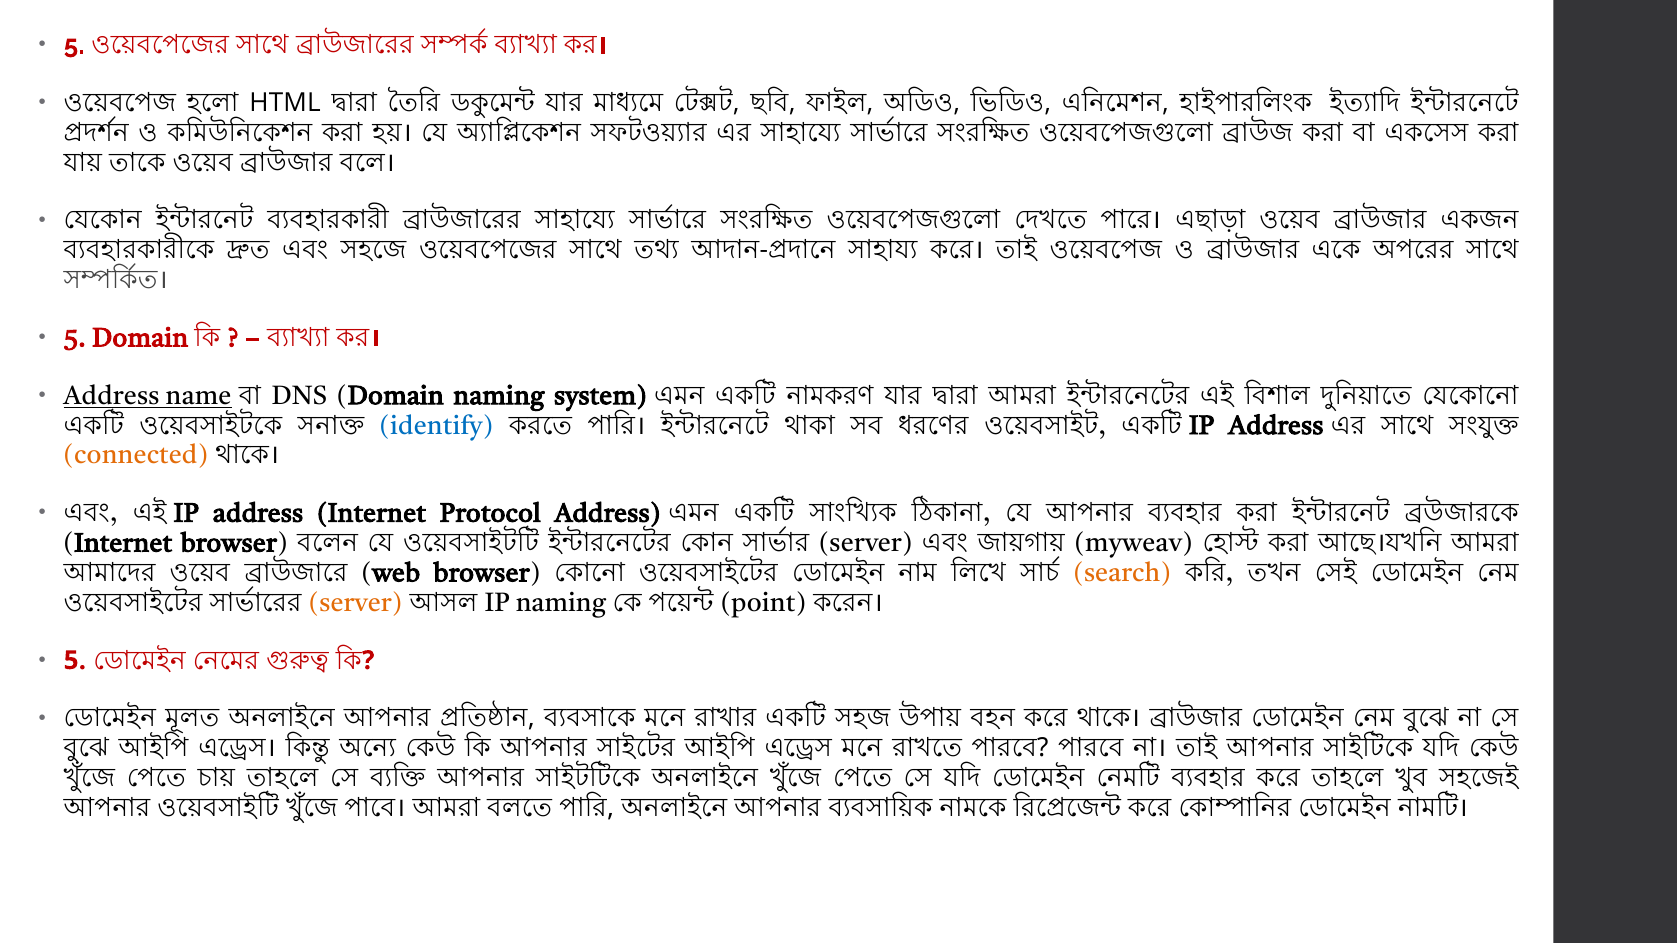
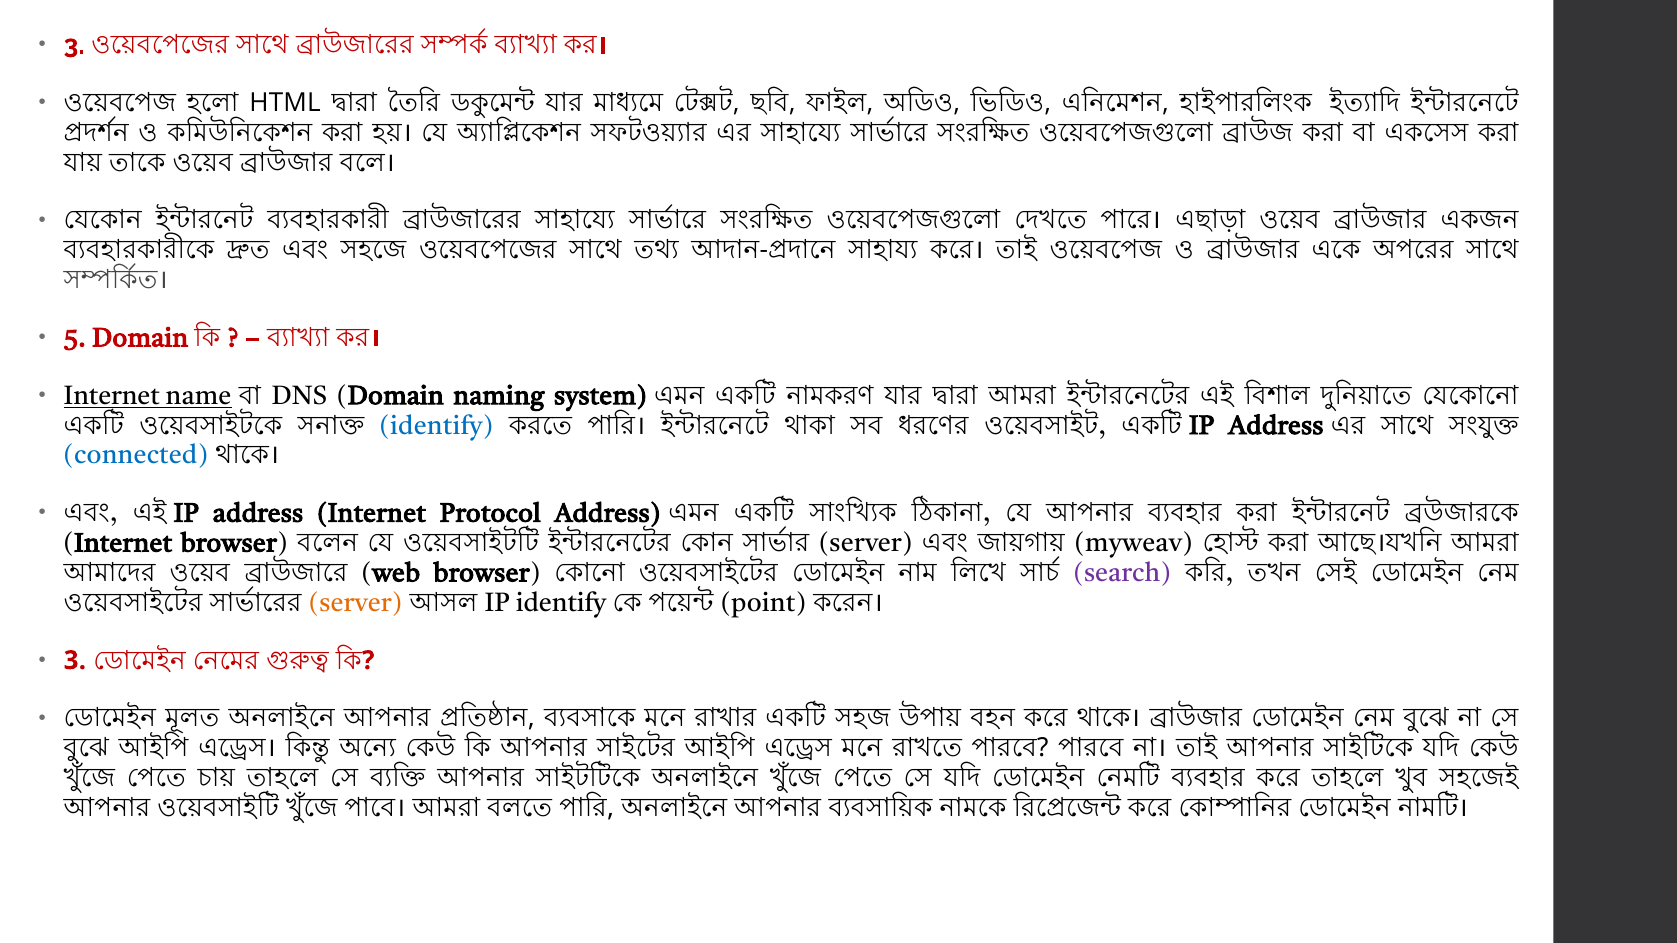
5: 5 -> 3 (74, 45)
Address: Address -> Internet (112, 396)
connected colour: orange -> blue (136, 455)
search colour: orange -> purple (1122, 573)
IP naming: naming -> identify (561, 603)
5: 5 -> 3 (75, 661)
